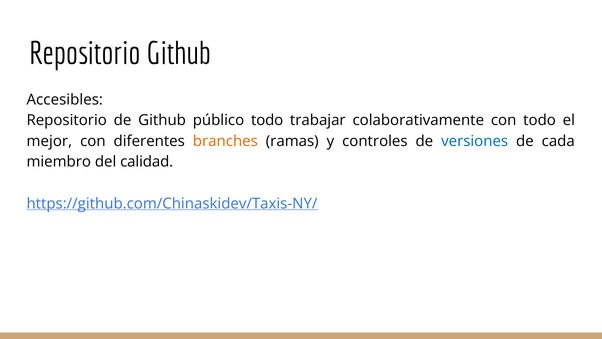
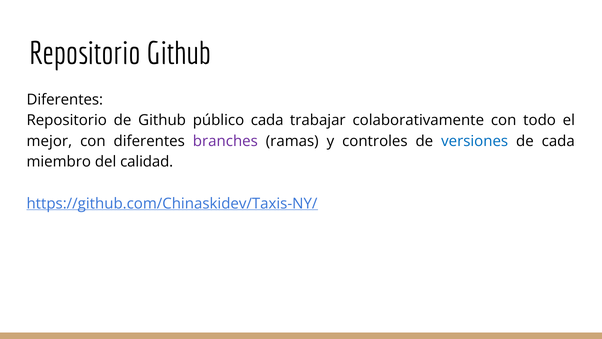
Accesibles: Accesibles -> Diferentes (65, 99)
público todo: todo -> cada (267, 120)
branches colour: orange -> purple (225, 141)
